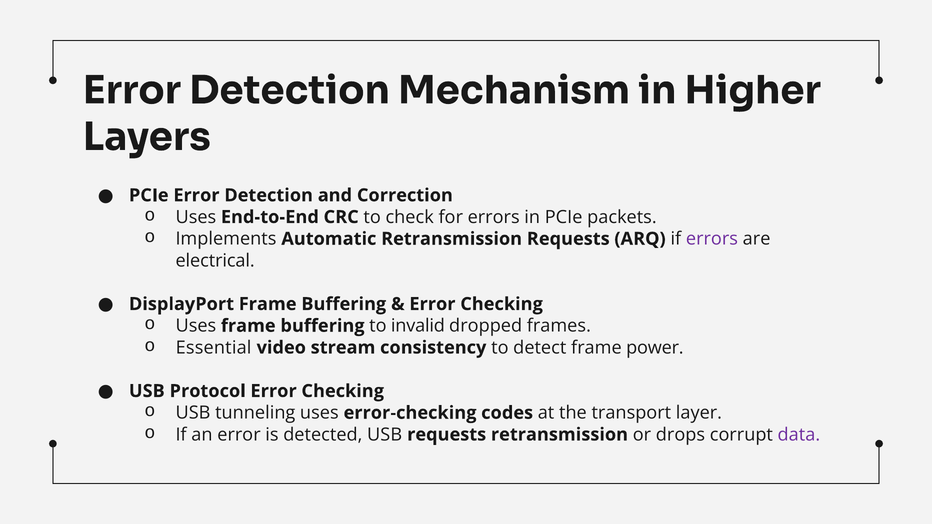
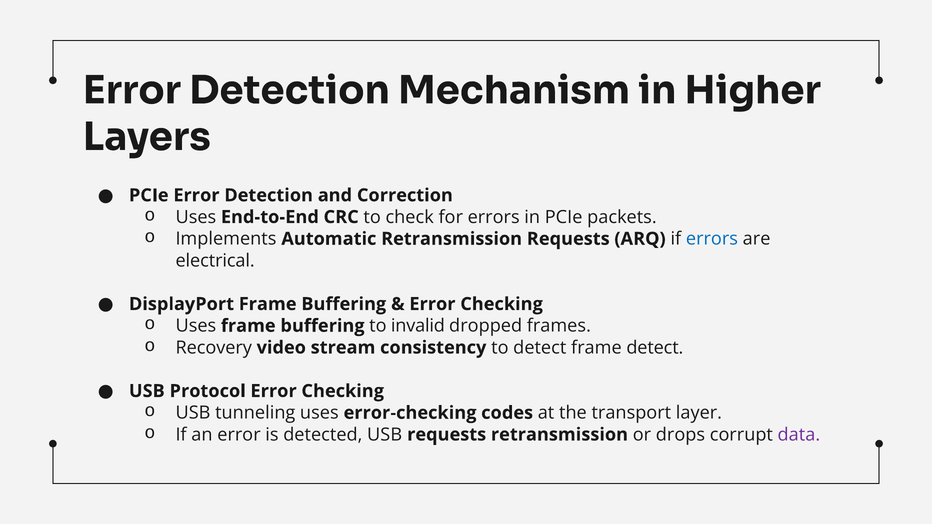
errors colour: purple -> blue (712, 239)
Essential: Essential -> Recovery (214, 348)
frame power: power -> detect (655, 348)
